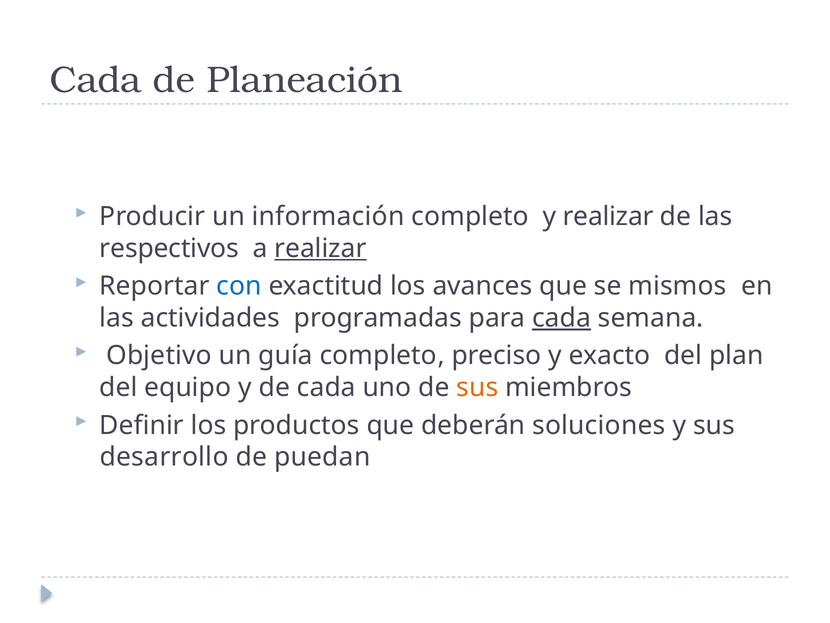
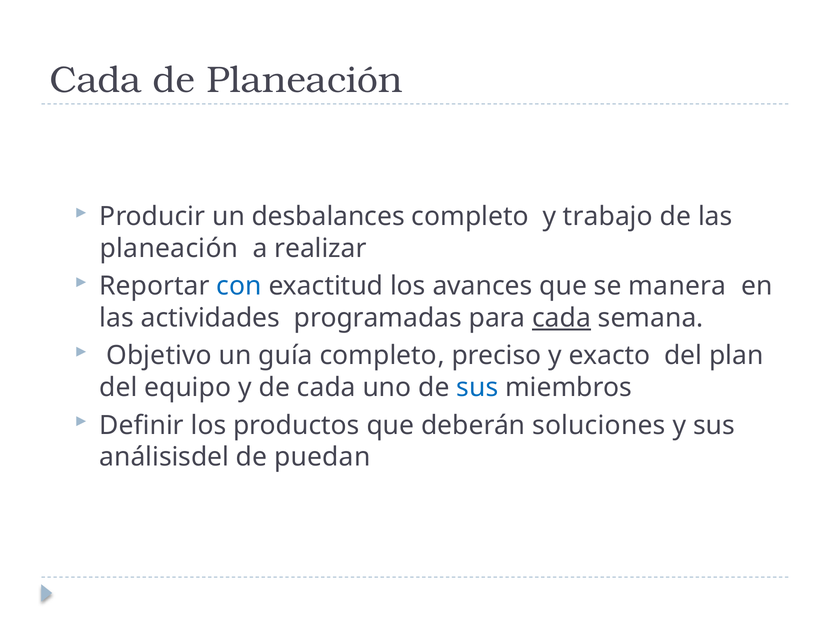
información: información -> desbalances (328, 216)
y realizar: realizar -> trabajo (608, 216)
respectivos: respectivos -> planeación (169, 248)
realizar underline: present -> none (320, 248)
mismos: mismos -> manera (677, 286)
sus colour: orange -> blue (477, 387)
desarrollo: desarrollo -> análisisdel (164, 457)
